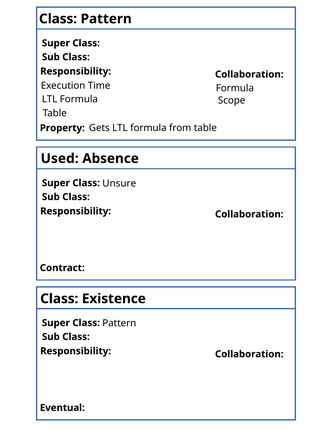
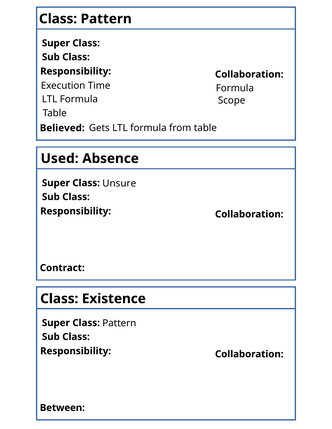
Property: Property -> Believed (62, 128)
Eventual: Eventual -> Between (62, 408)
